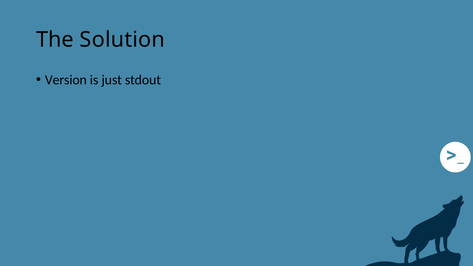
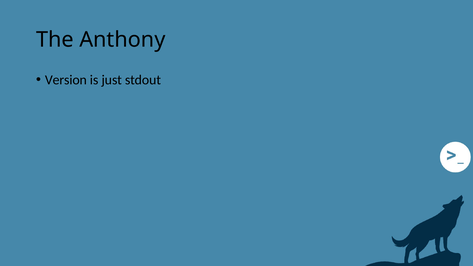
Solution: Solution -> Anthony (122, 40)
